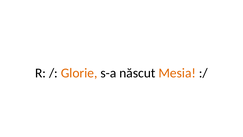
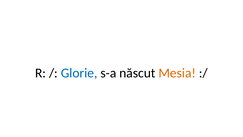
Glorie colour: orange -> blue (79, 73)
